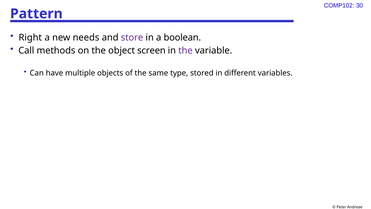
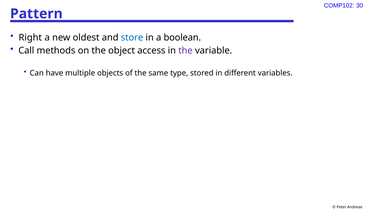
needs: needs -> oldest (86, 37)
store colour: purple -> blue (132, 37)
screen: screen -> access (151, 50)
